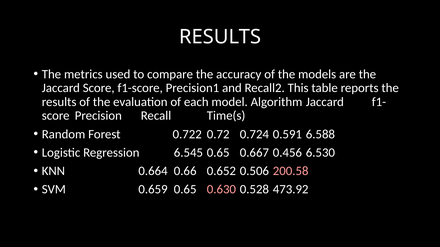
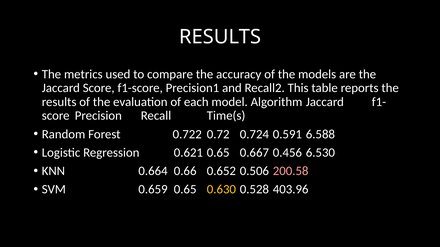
6.545: 6.545 -> 0.621 (188, 153)
0.630 colour: pink -> yellow (221, 190)
473.92: 473.92 -> 403.96 (291, 190)
